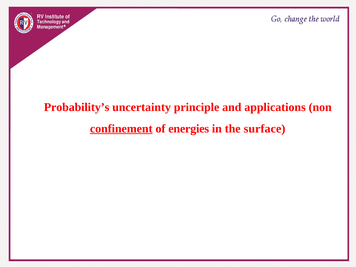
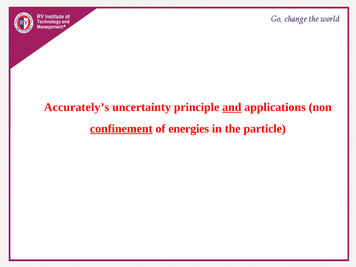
Probability’s: Probability’s -> Accurately’s (77, 107)
and underline: none -> present (232, 107)
surface: surface -> particle (265, 129)
